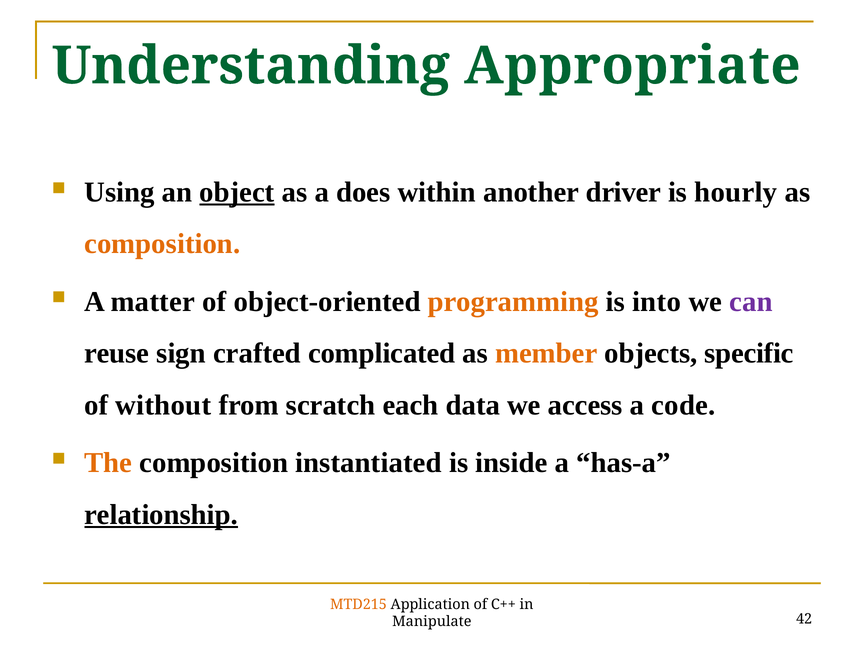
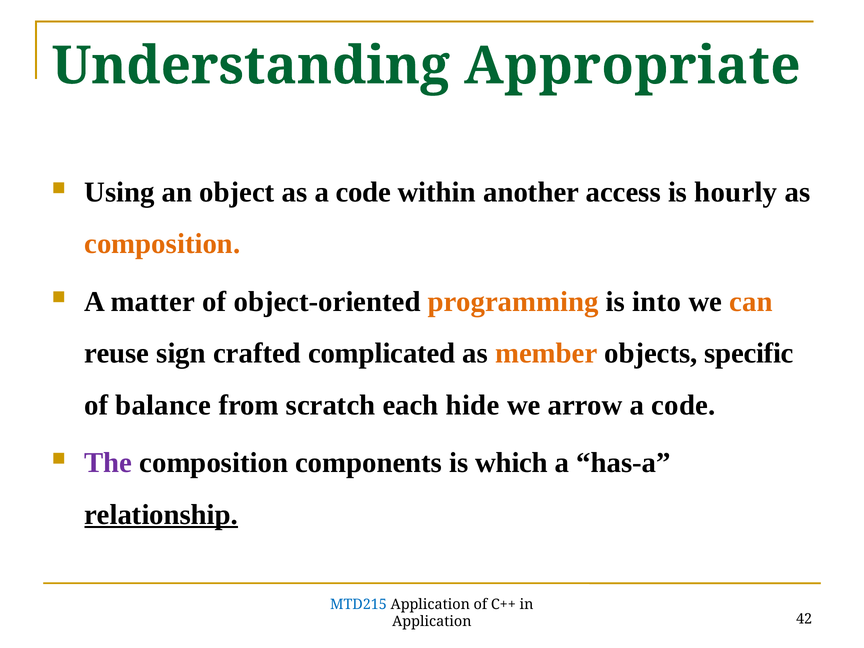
object underline: present -> none (237, 192)
as a does: does -> code (363, 192)
driver: driver -> access (623, 192)
can colour: purple -> orange (751, 302)
without: without -> balance (163, 405)
data: data -> hide (473, 405)
access: access -> arrow (585, 405)
The colour: orange -> purple (108, 463)
instantiated: instantiated -> components (369, 463)
inside: inside -> which (512, 463)
MTD215 colour: orange -> blue (358, 604)
Manipulate: Manipulate -> Application (432, 622)
